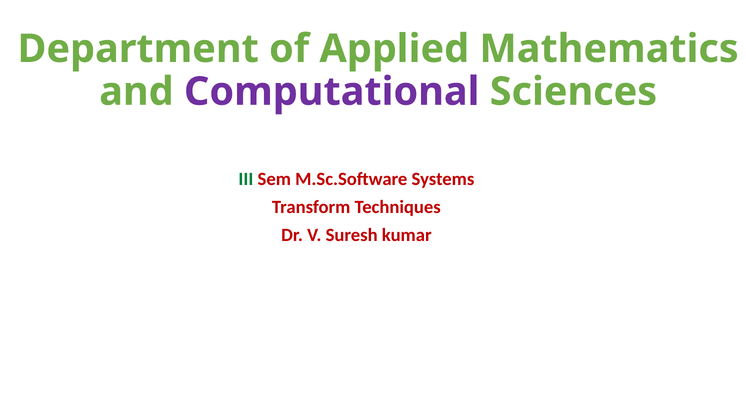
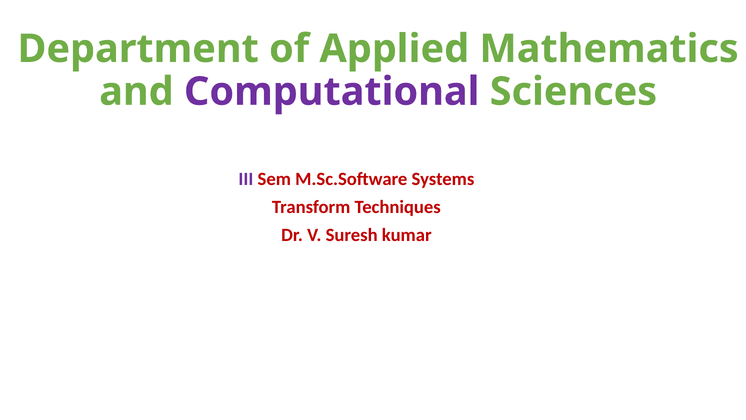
III colour: green -> purple (246, 179)
